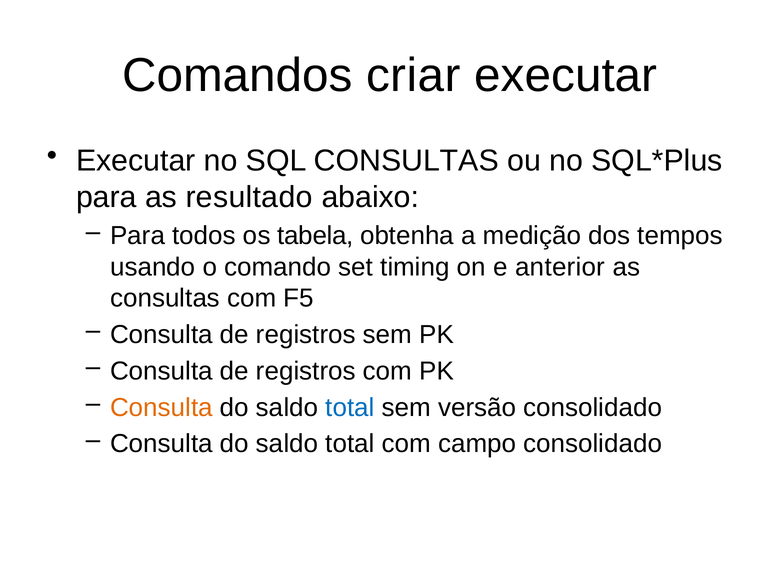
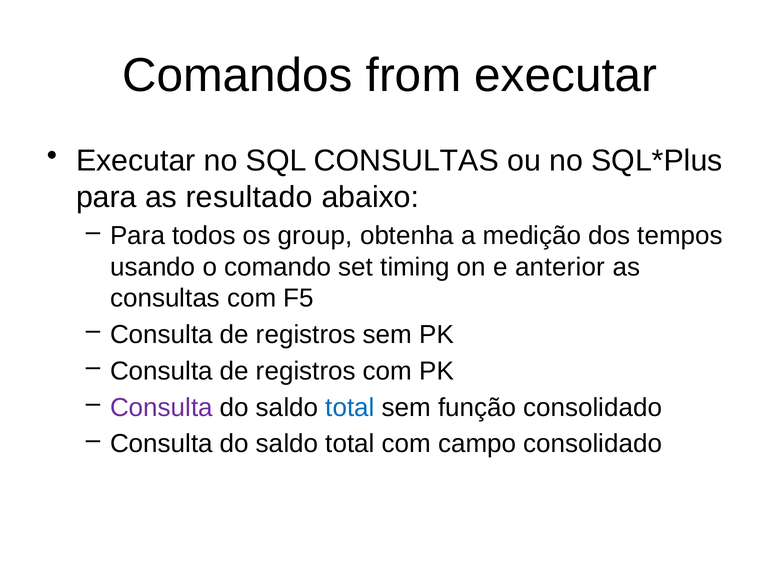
criar: criar -> from (414, 76)
tabela: tabela -> group (315, 236)
Consulta colour: orange -> purple (161, 407)
versão: versão -> função (477, 407)
